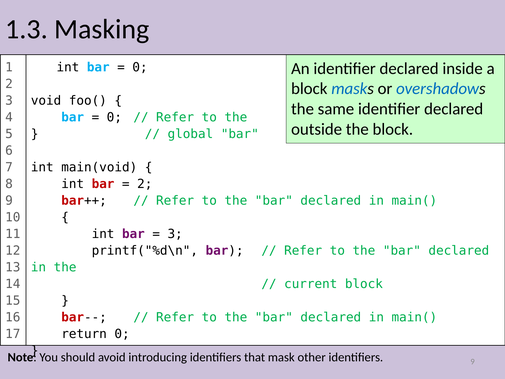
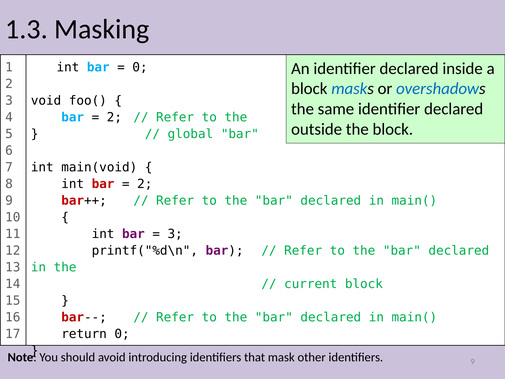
0: 0 -> 2 (114, 117)
